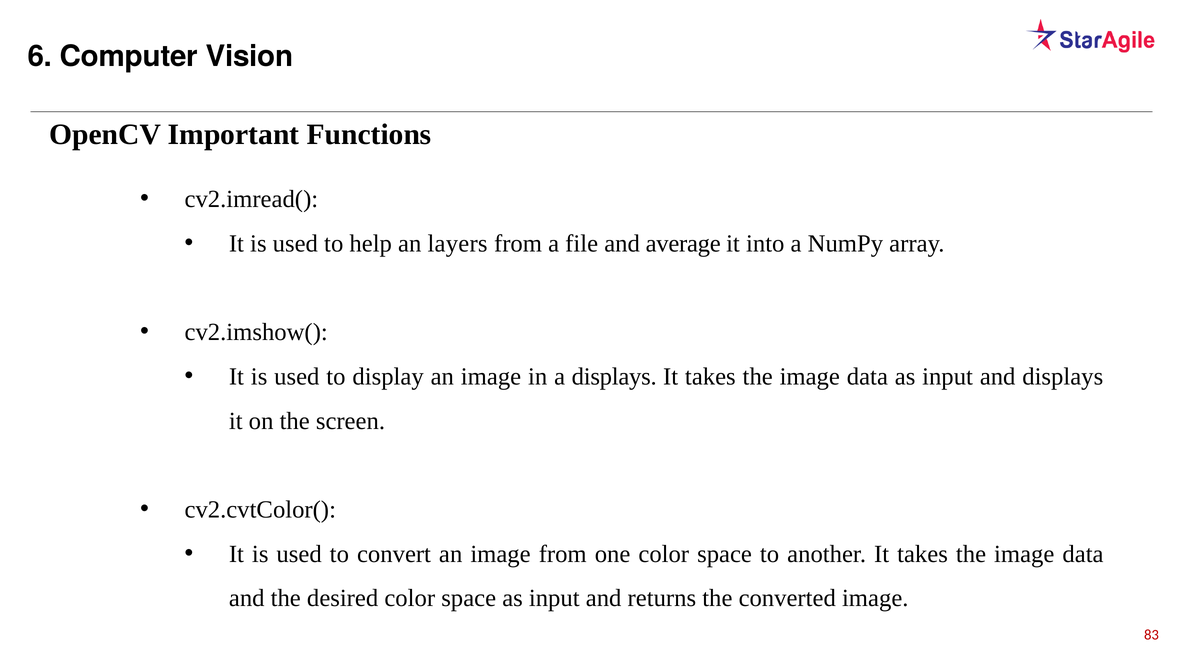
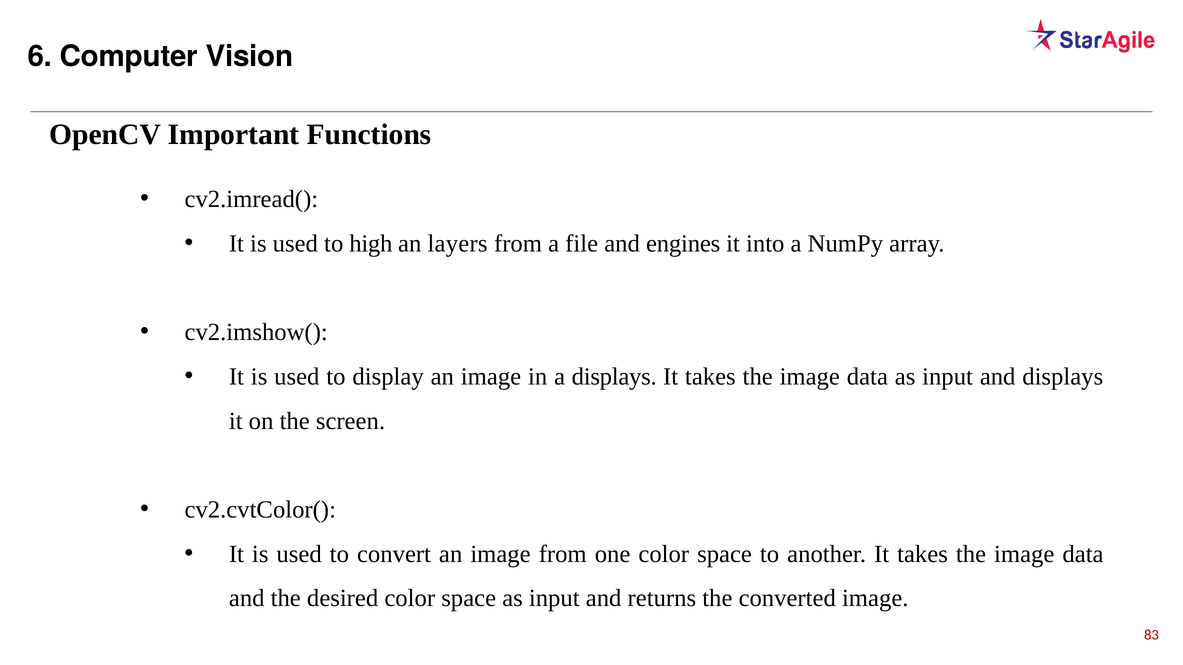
help: help -> high (371, 244)
average: average -> engines (683, 244)
